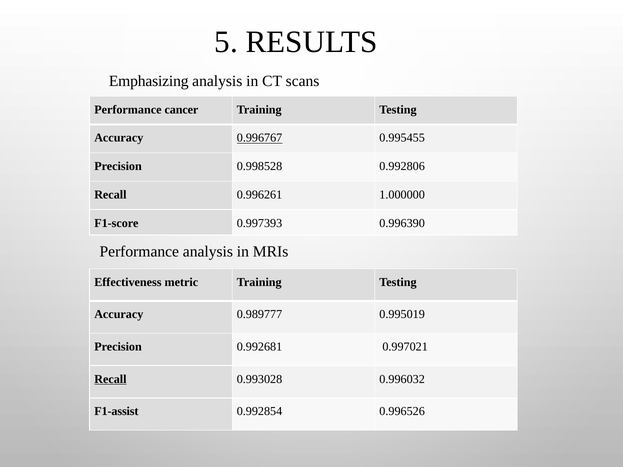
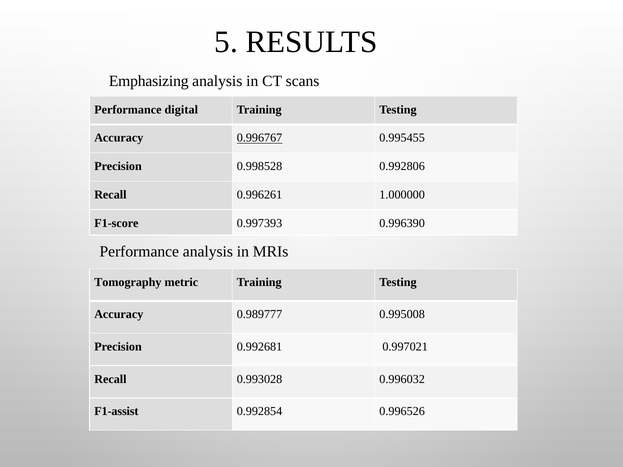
cancer: cancer -> digital (181, 110)
Effectiveness: Effectiveness -> Tomography (128, 282)
0.995019: 0.995019 -> 0.995008 (402, 315)
Recall underline: present -> none (110, 379)
